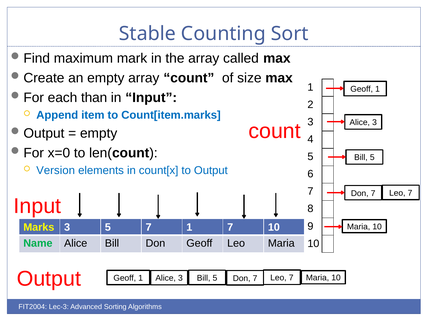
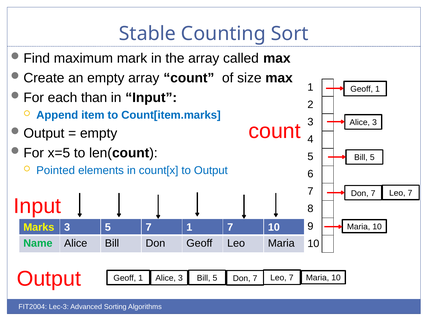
x=0: x=0 -> x=5 (59, 153)
Version: Version -> Pointed (56, 170)
